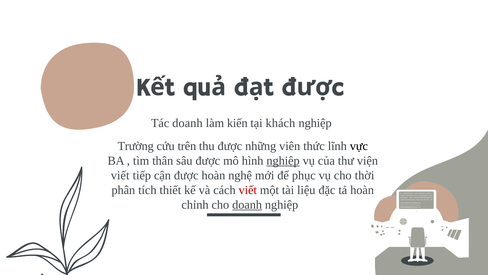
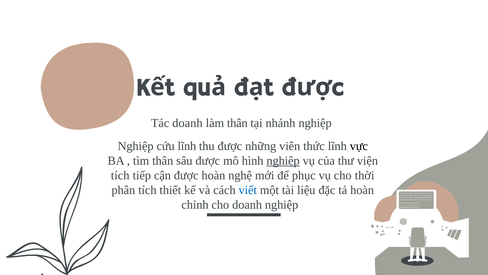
làm kiến: kiến -> thân (237, 123)
khách: khách -> nhánh (281, 123)
Trường: Trường -> Nghiệp (136, 146)
cứu trên: trên -> lĩnh (187, 146)
viết: viết -> tích (120, 175)
viết colour: red -> blue (248, 190)
doanh underline: present -> none (247, 204)
